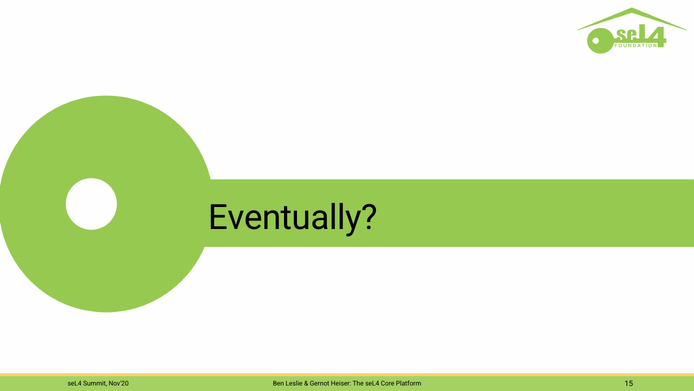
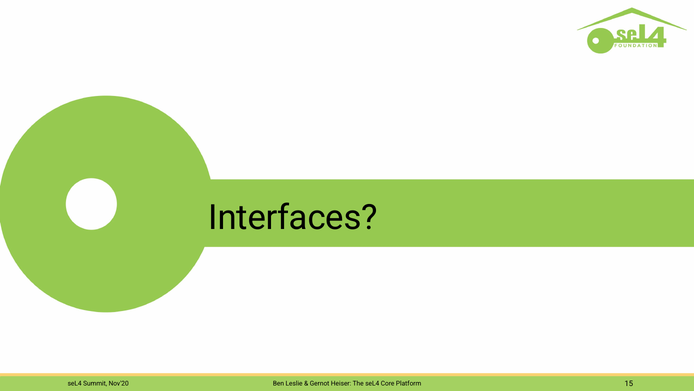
Eventually: Eventually -> Interfaces (293, 217)
